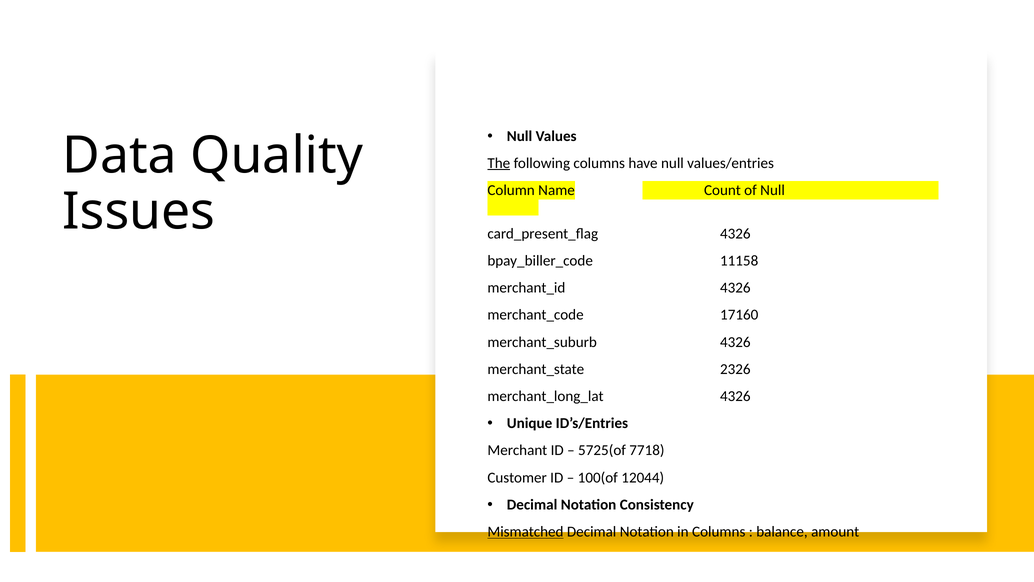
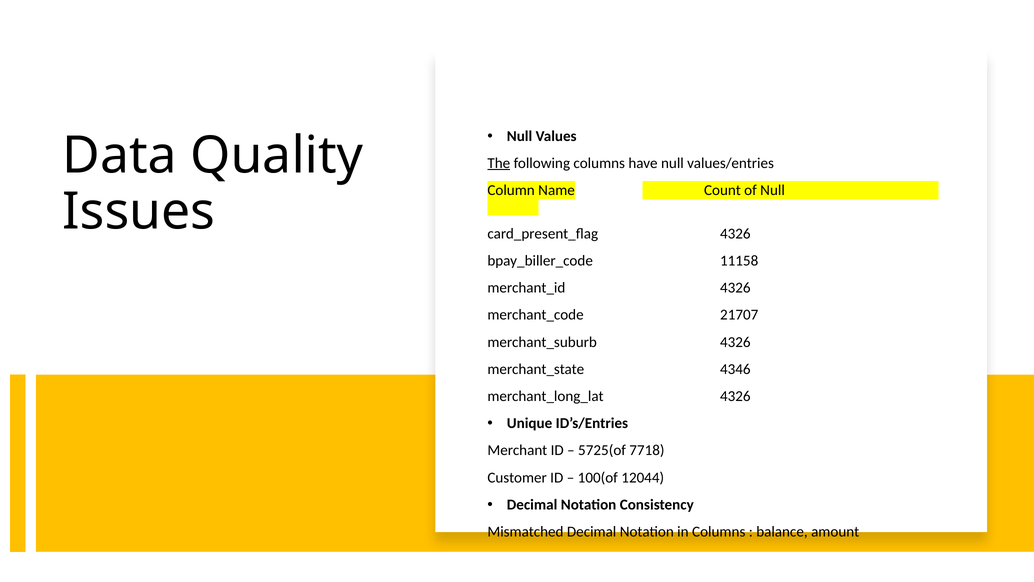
17160: 17160 -> 21707 (739, 315)
2326: 2326 -> 4346 (735, 369)
Mismatched underline: present -> none (525, 531)
